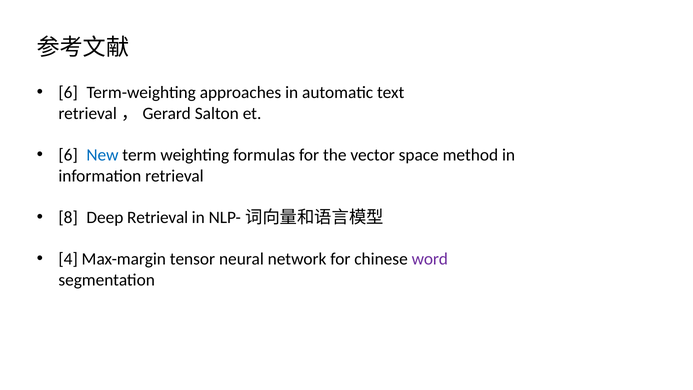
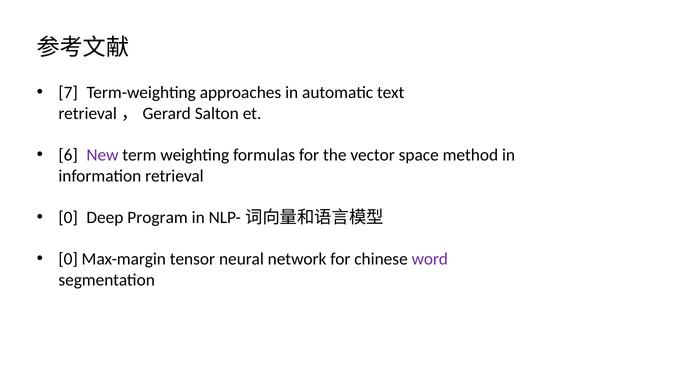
6: 6 -> 7 (68, 93)
New colour: blue -> purple (102, 155)
8: 8 -> 0 (68, 217)
Deep Retrieval: Retrieval -> Program (158, 217)
4: 4 -> 0 (68, 259)
